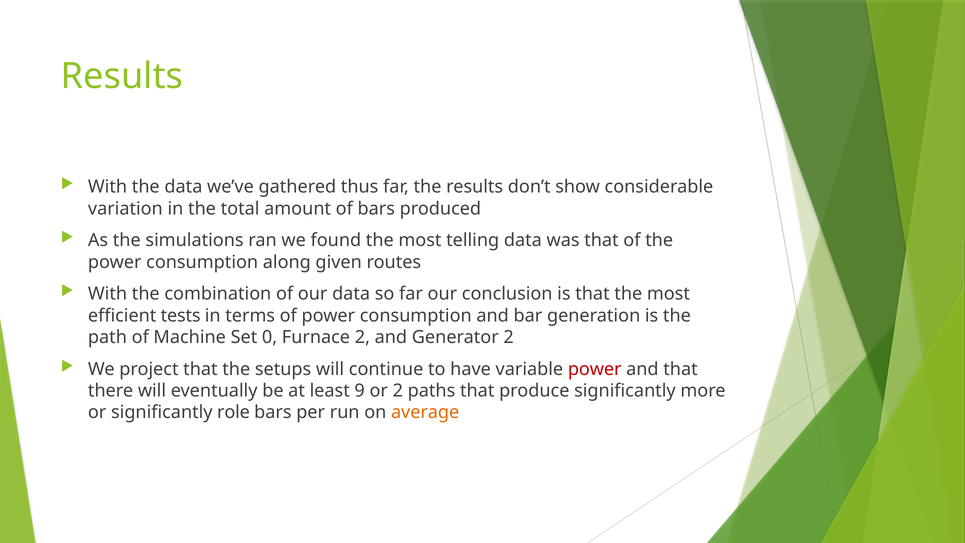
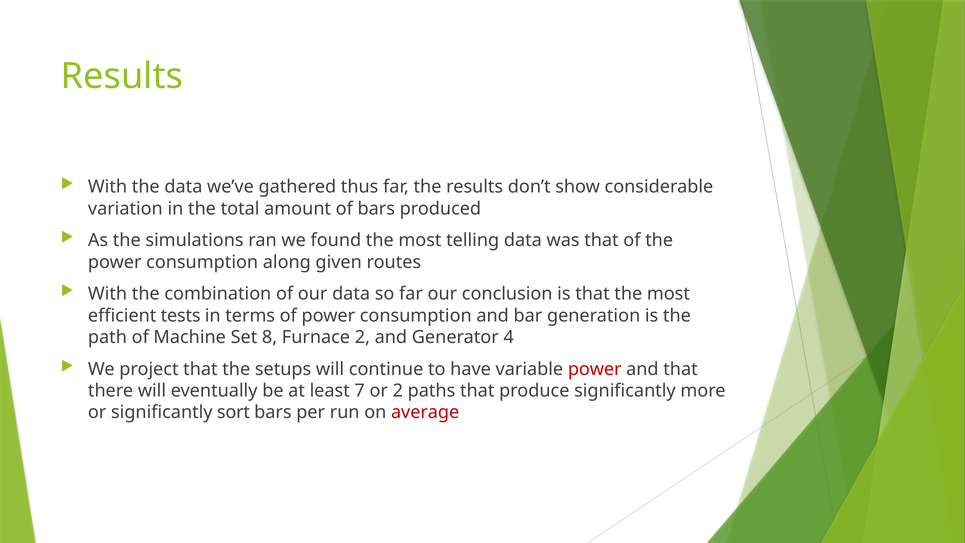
0: 0 -> 8 (270, 337)
Generator 2: 2 -> 4 (509, 337)
9: 9 -> 7 (360, 391)
role: role -> sort (233, 412)
average colour: orange -> red (425, 412)
